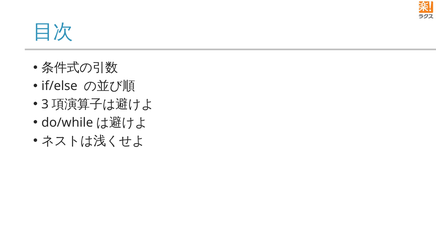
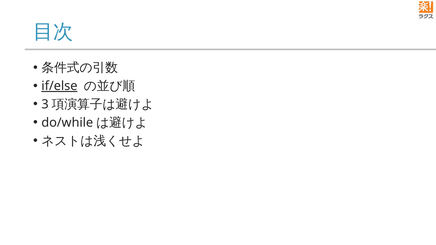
if/else underline: none -> present (59, 86)
